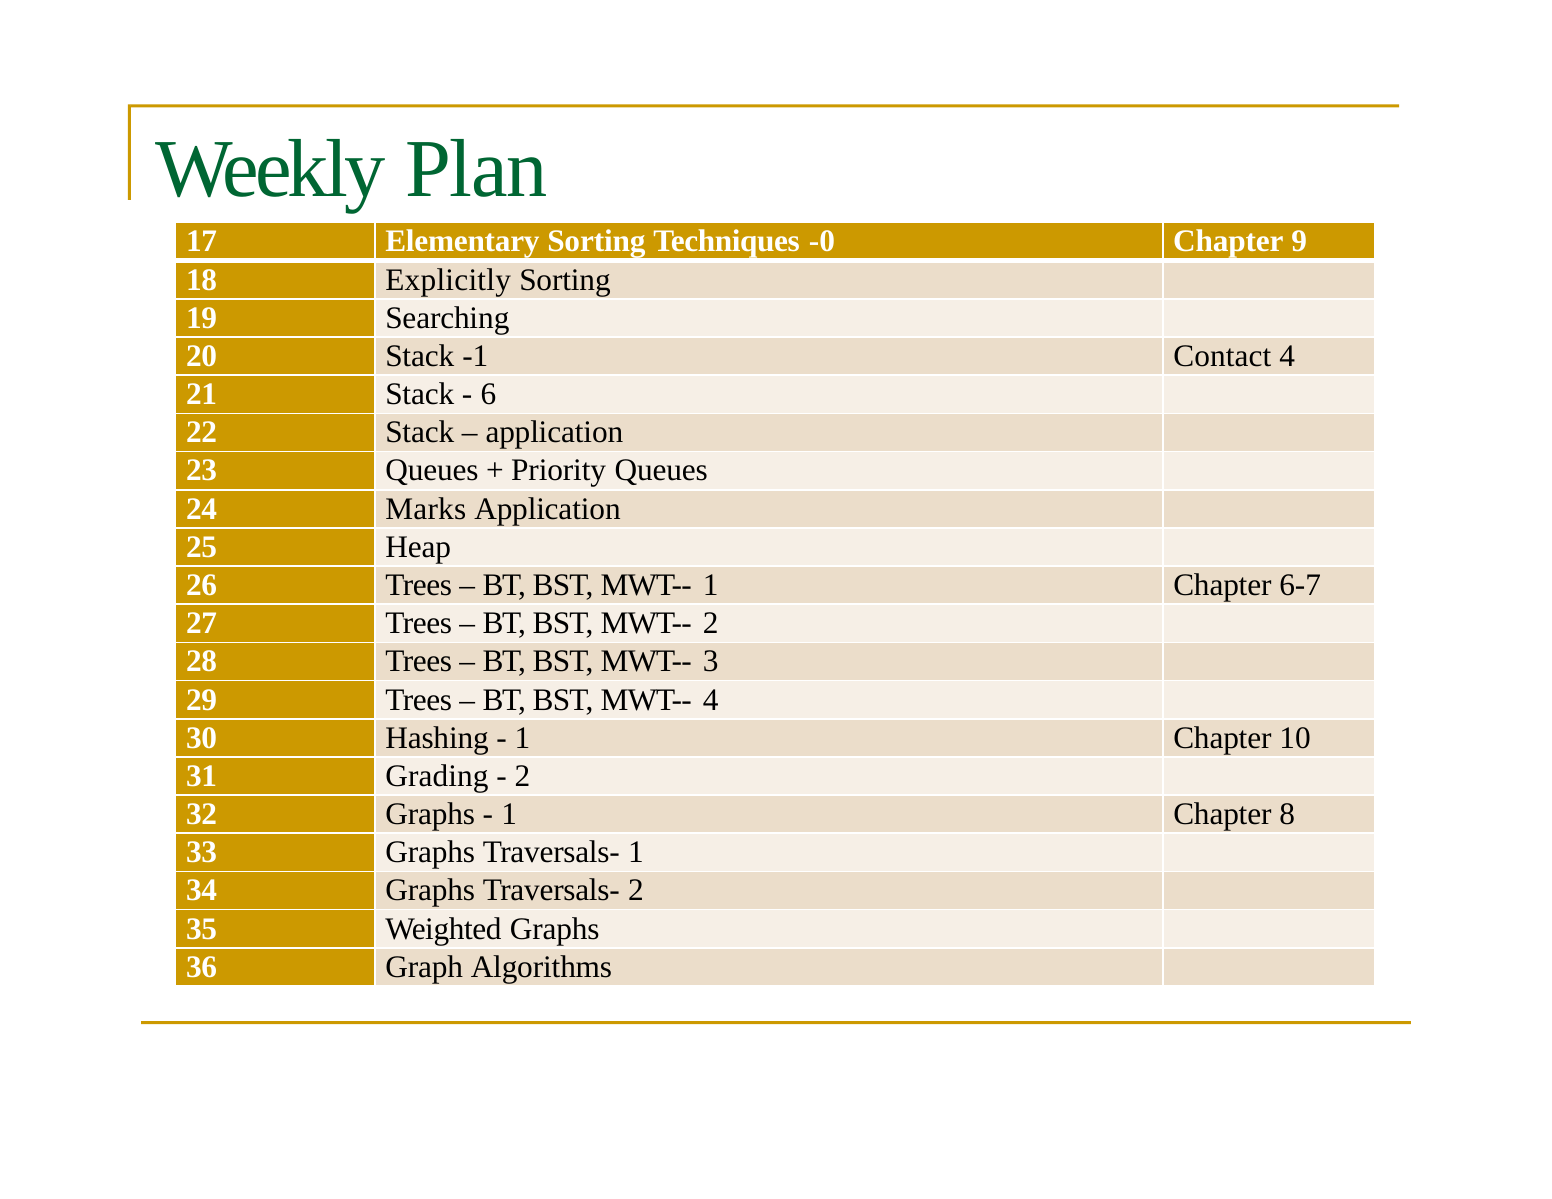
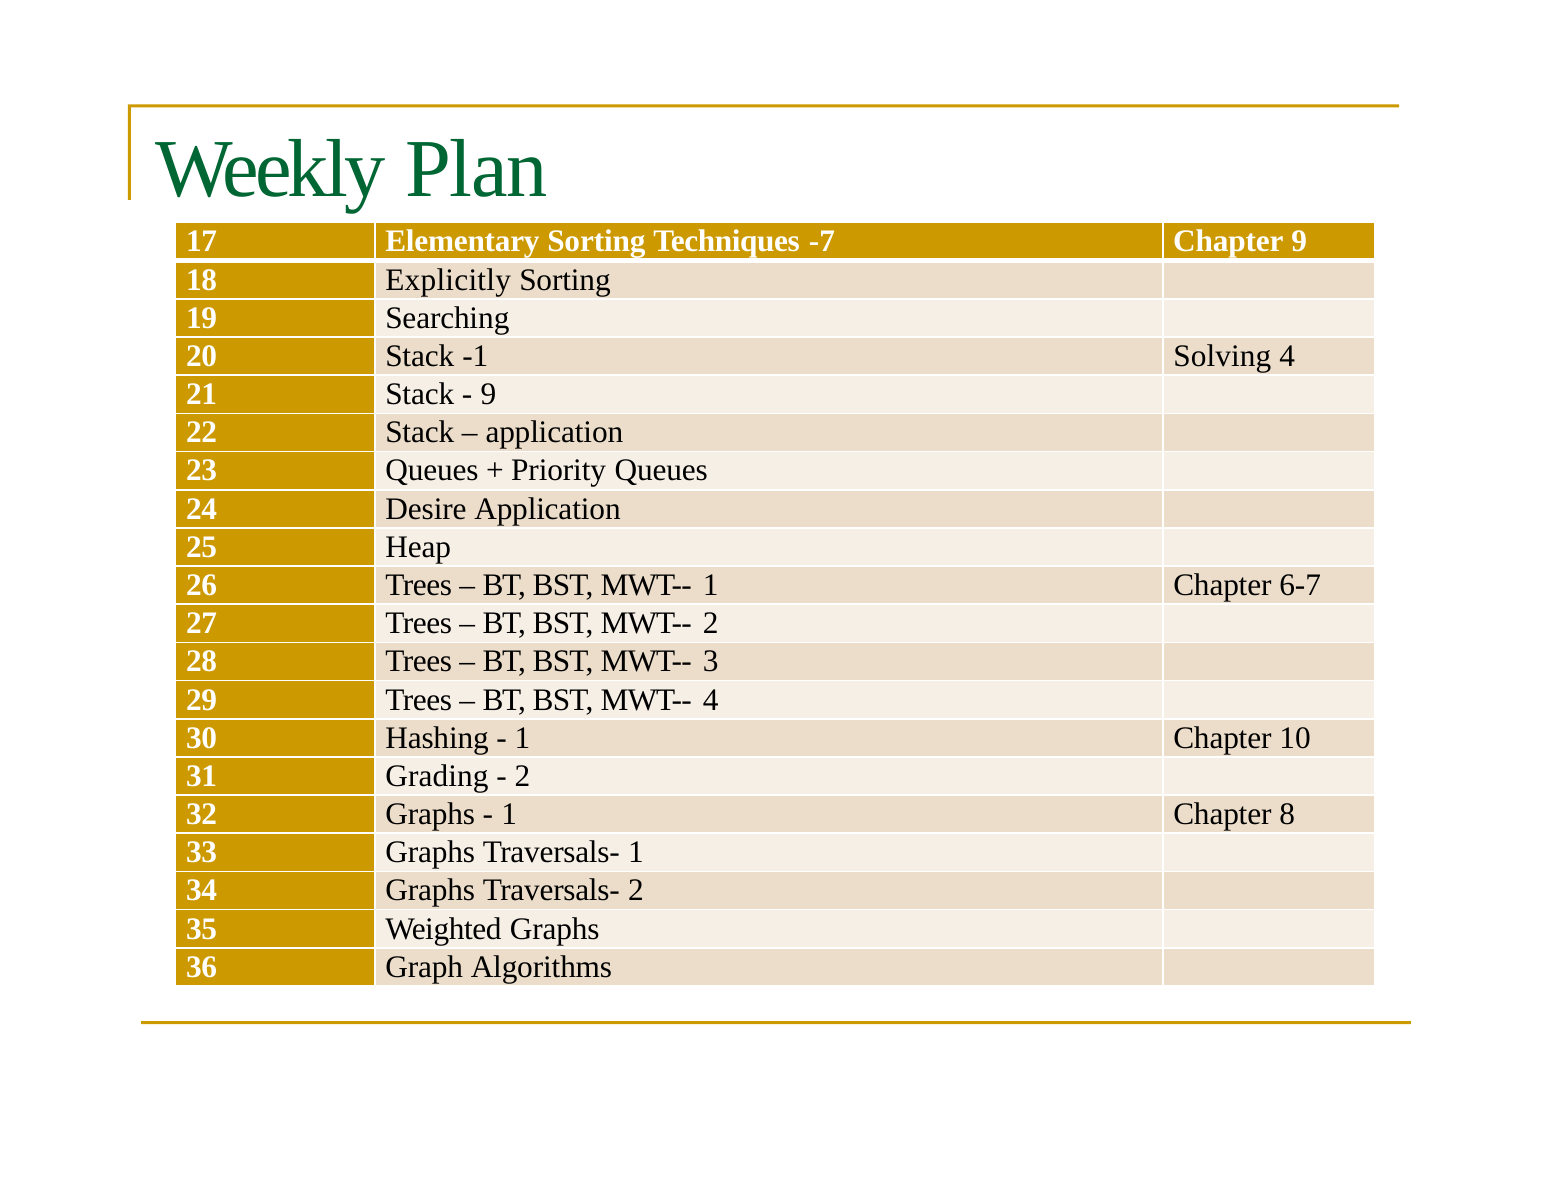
-0: -0 -> -7 (822, 242)
Contact: Contact -> Solving (1222, 356)
6: 6 -> 9 (489, 394)
Marks: Marks -> Desire (426, 509)
